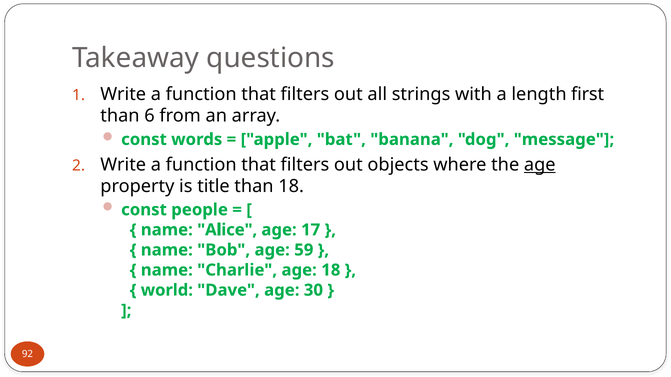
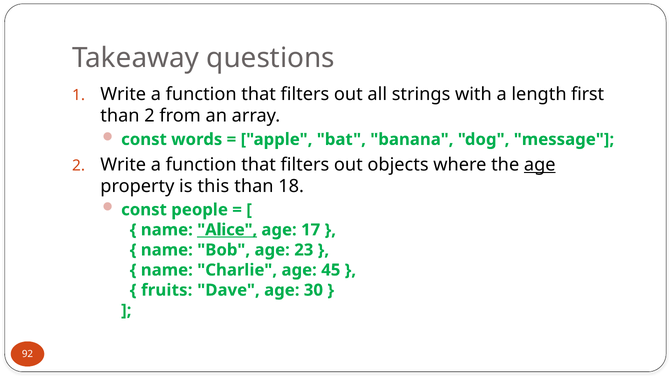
than 6: 6 -> 2 (149, 116)
title: title -> this (213, 187)
Alice underline: none -> present (227, 230)
59: 59 -> 23 (304, 250)
age 18: 18 -> 45 (331, 270)
world: world -> fruits (167, 290)
